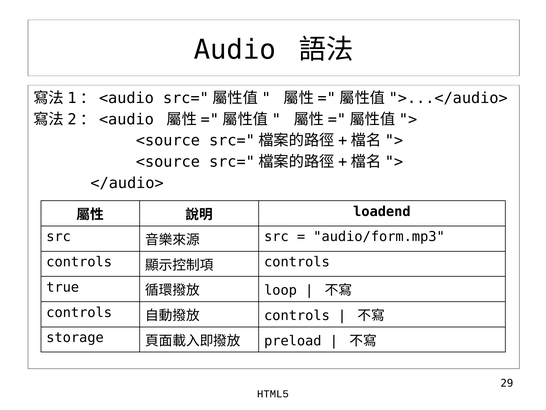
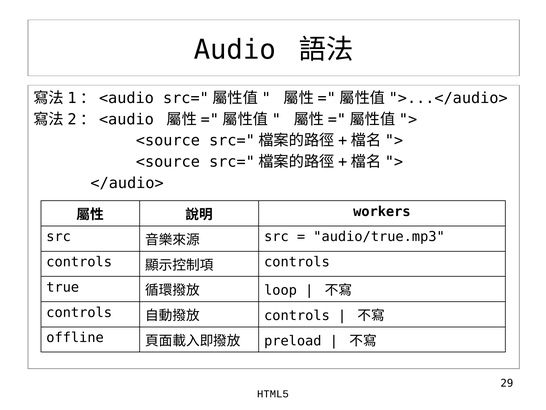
loadend: loadend -> workers (382, 211)
audio/form.mp3: audio/form.mp3 -> audio/true.mp3 (379, 237)
storage: storage -> offline (75, 337)
